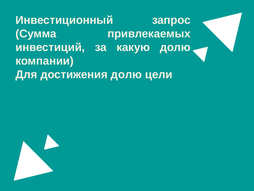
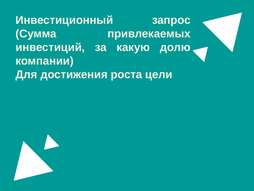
достижения долю: долю -> роста (126, 74)
